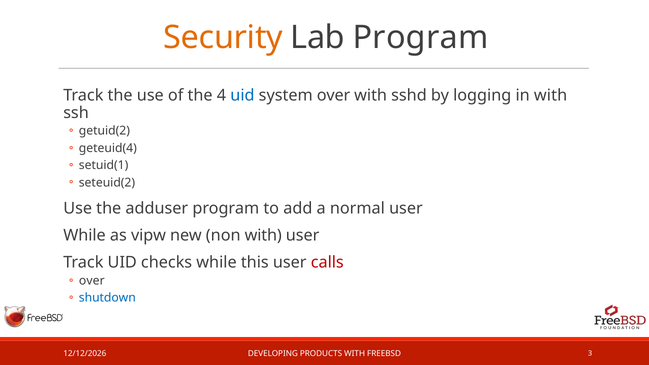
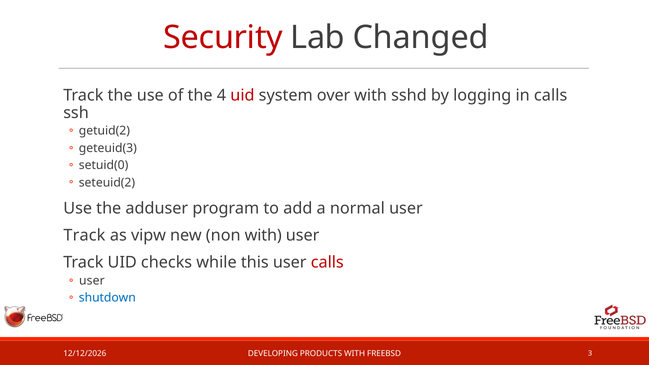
Security colour: orange -> red (223, 38)
Lab Program: Program -> Changed (421, 38)
uid colour: blue -> red (242, 95)
in with: with -> calls (551, 95)
geteuid(4: geteuid(4 -> geteuid(3 (108, 148)
setuid(1: setuid(1 -> setuid(0 (104, 165)
While: While -> Track (84, 236)
over: over -> user (92, 281)
